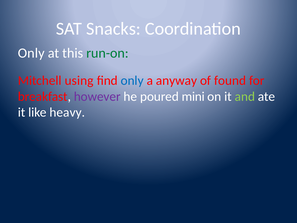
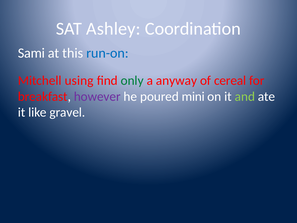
Snacks: Snacks -> Ashley (113, 29)
Only: Only -> Sami (31, 53)
run-on colour: green -> blue (107, 53)
only colour: blue -> green (132, 81)
found: found -> cereal (230, 81)
heavy: heavy -> gravel (67, 112)
